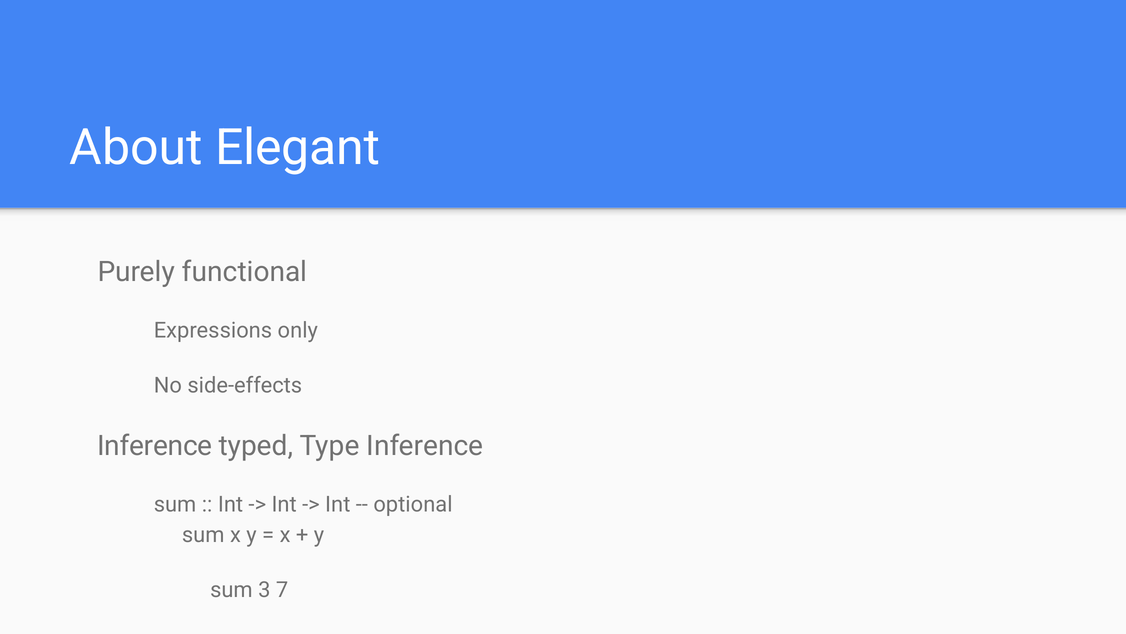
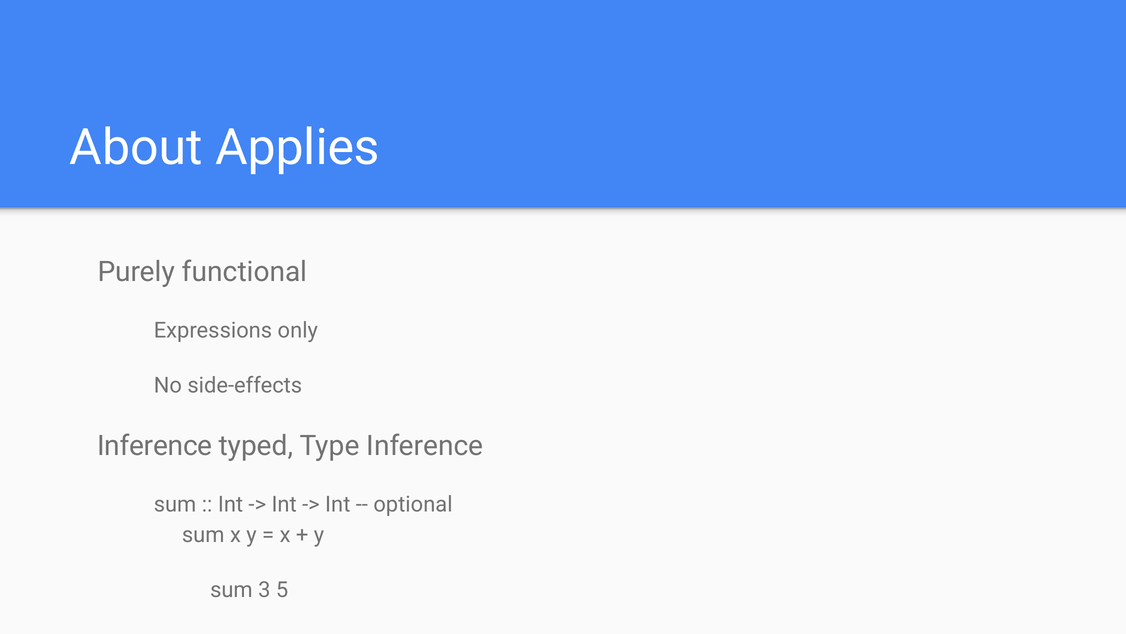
About Elegant: Elegant -> Applies (297, 148)
7: 7 -> 5 (282, 590)
